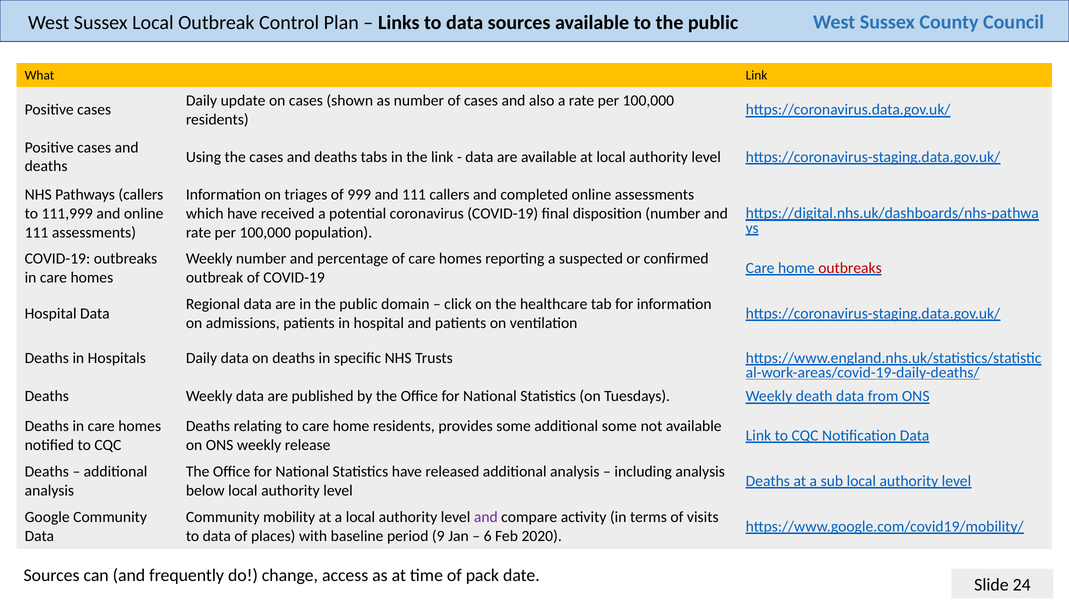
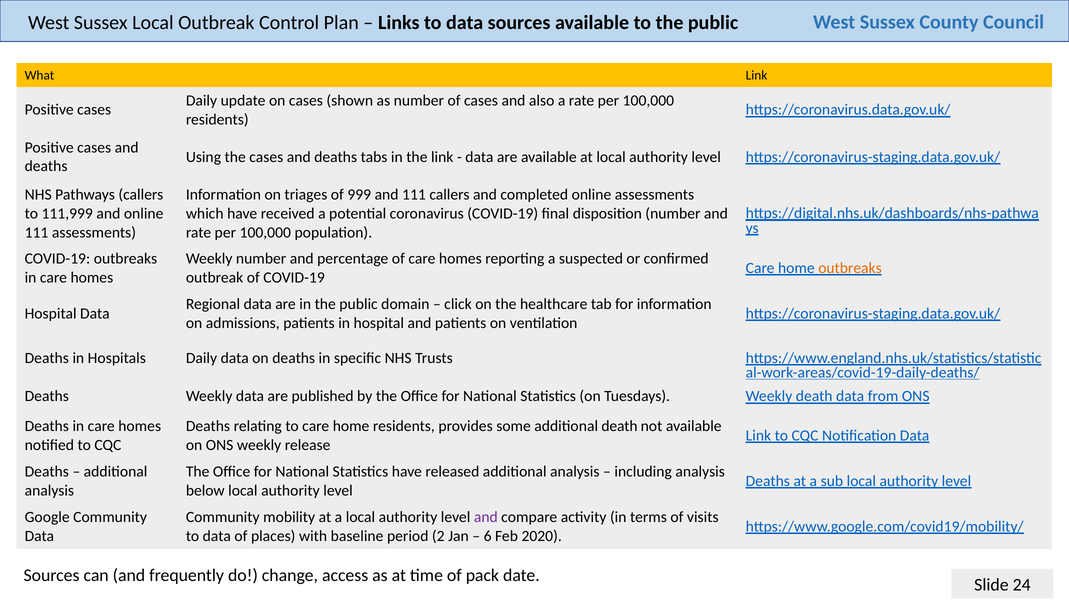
outbreaks colour: red -> orange (850, 268)
additional some: some -> death (619, 426)
9: 9 -> 2 (438, 536)
